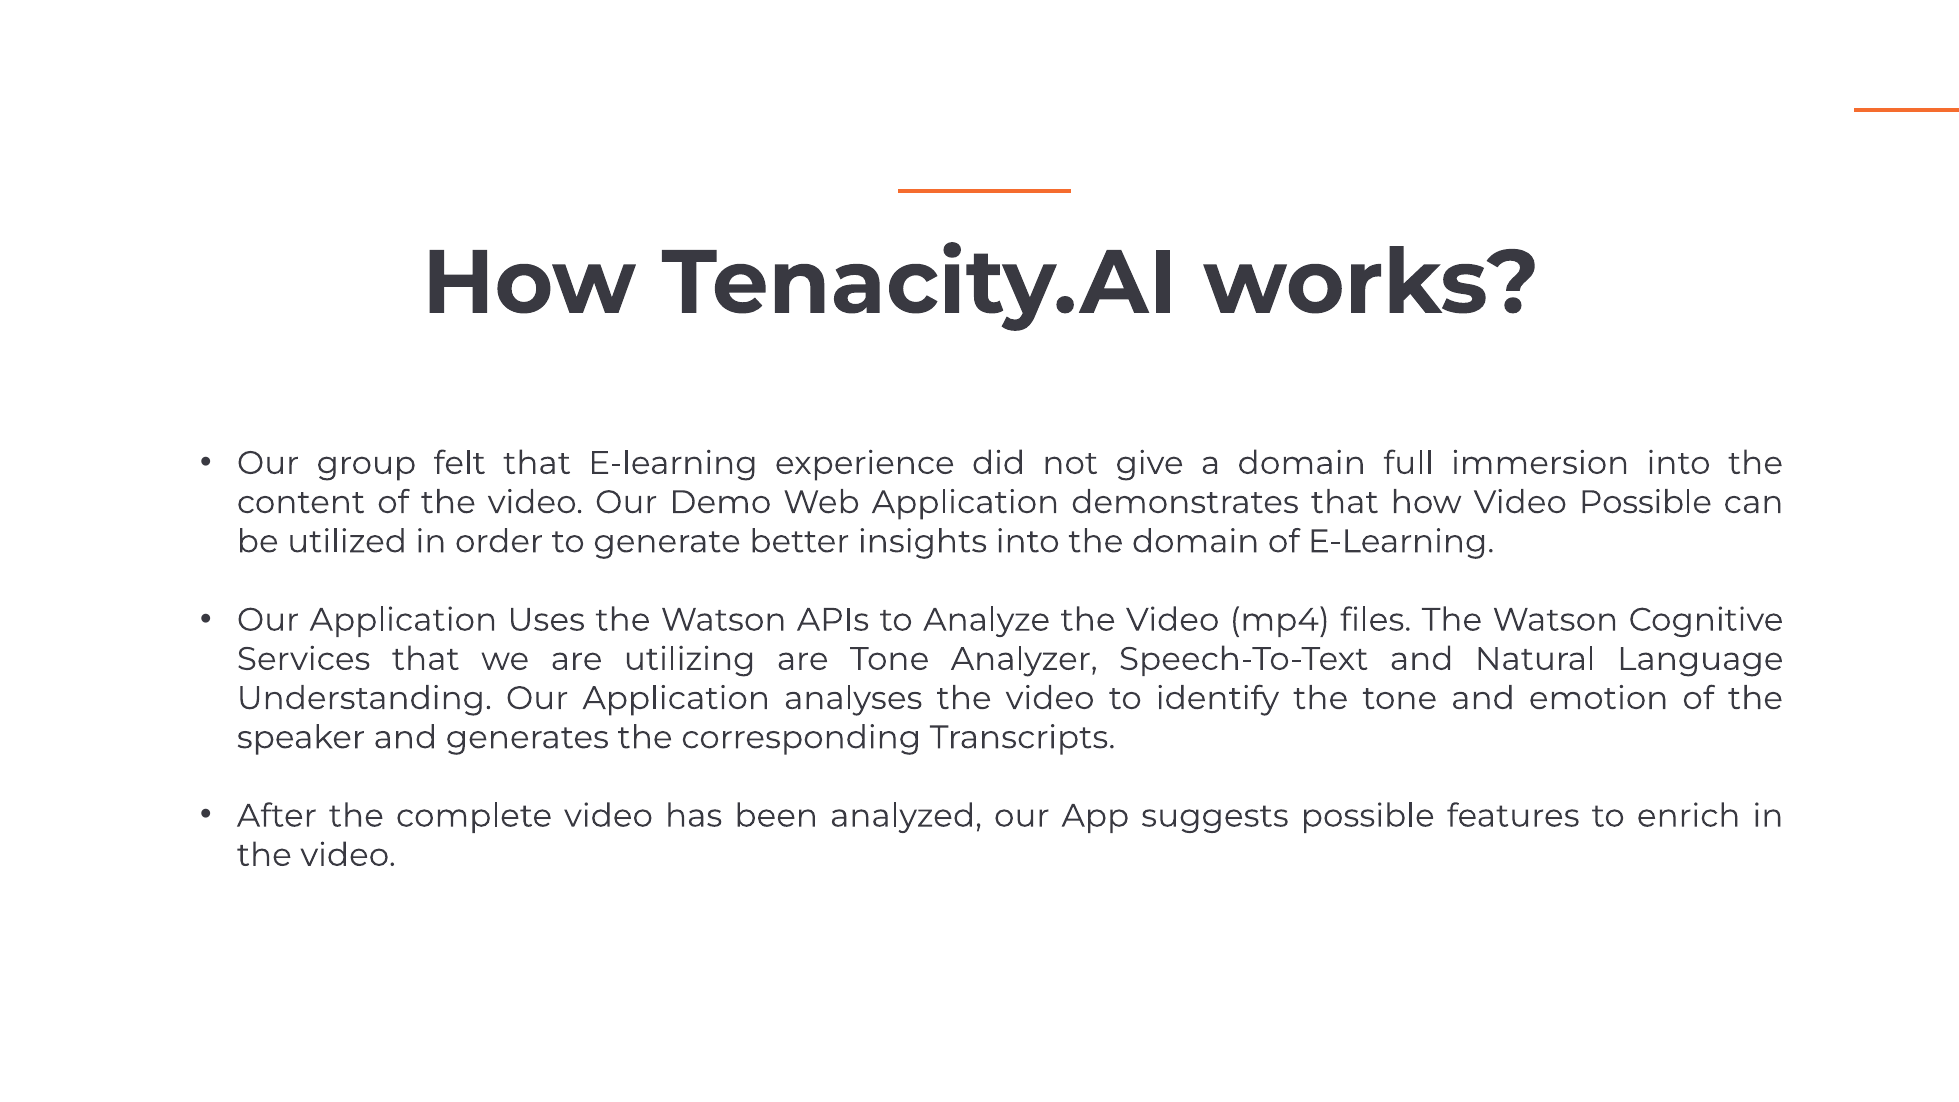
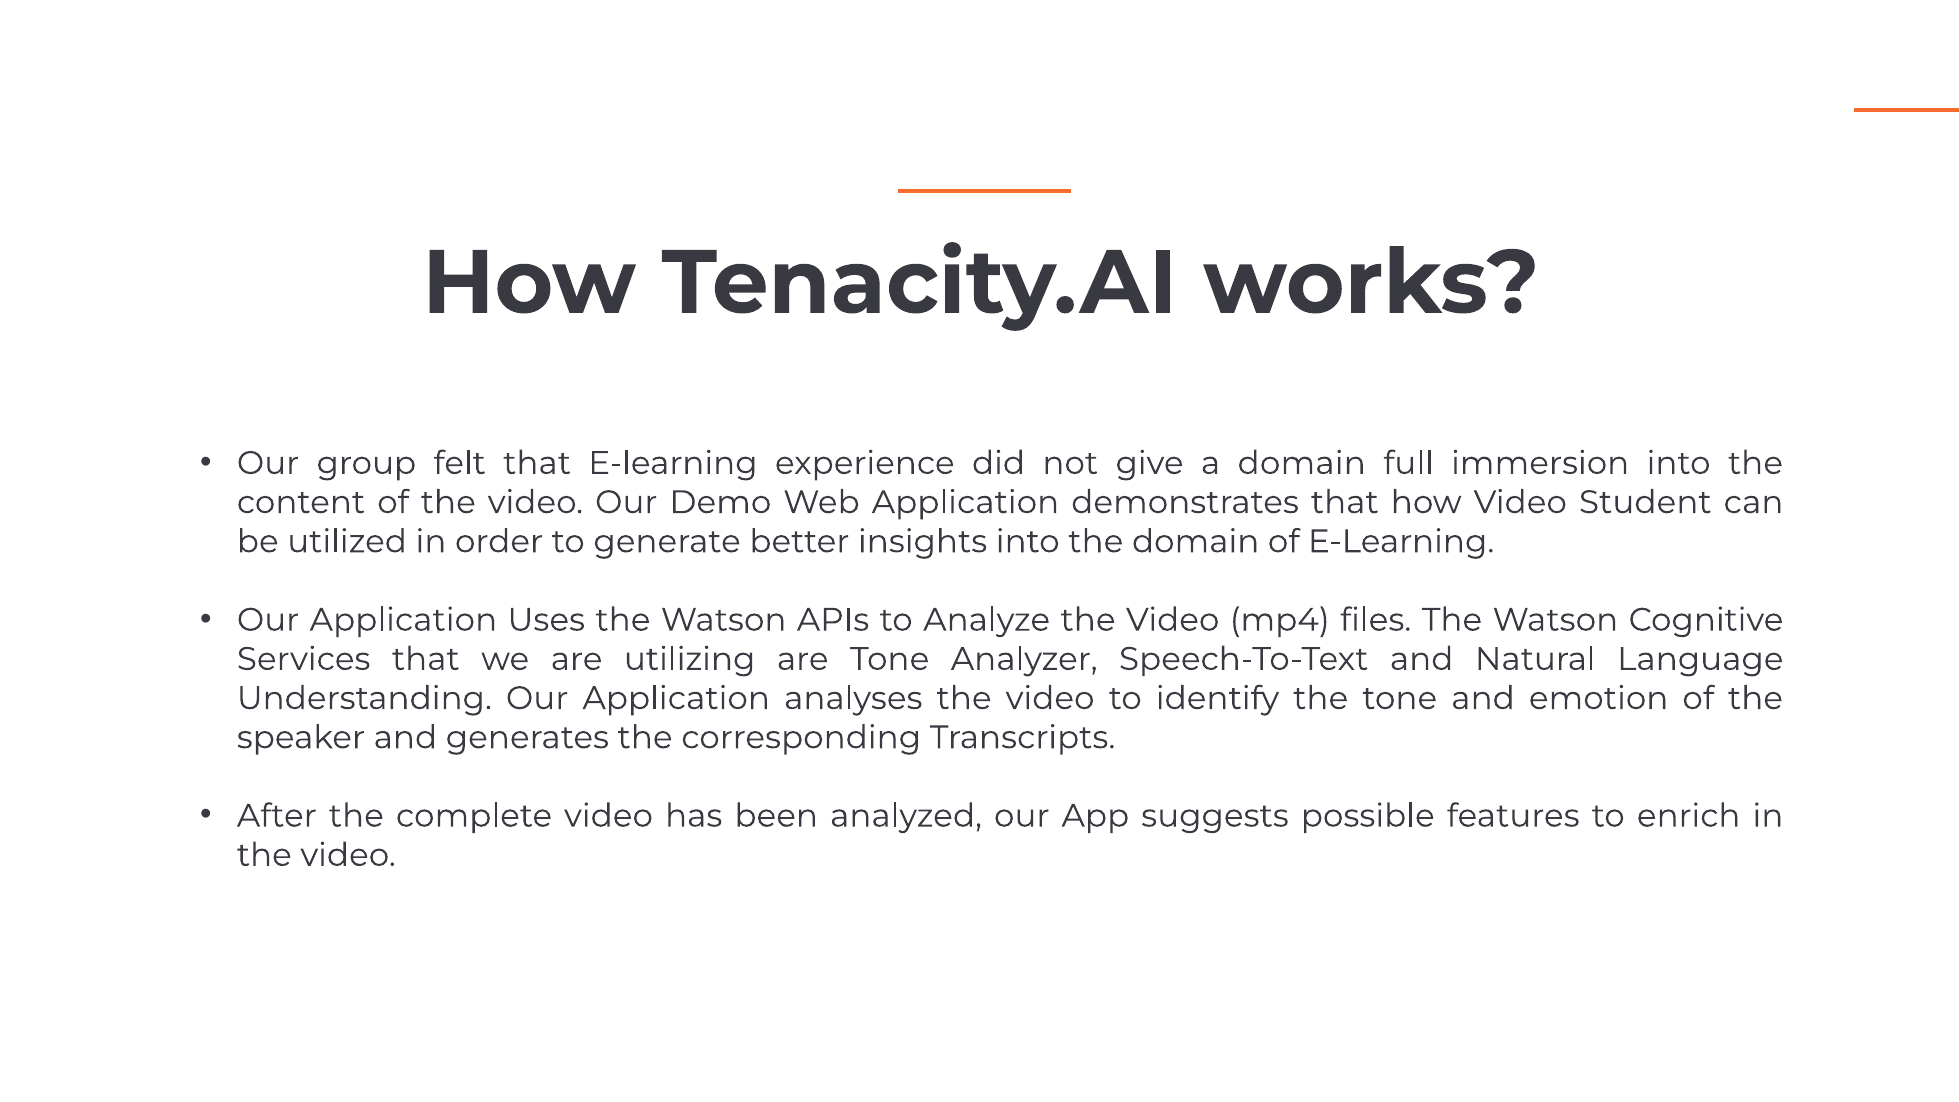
Video Possible: Possible -> Student (1645, 502)
